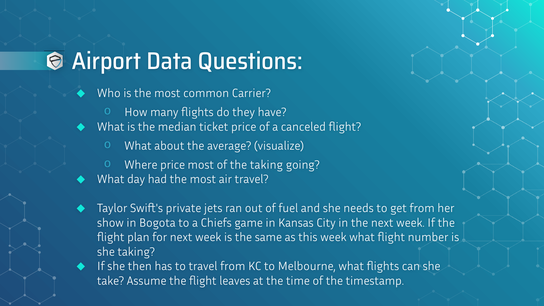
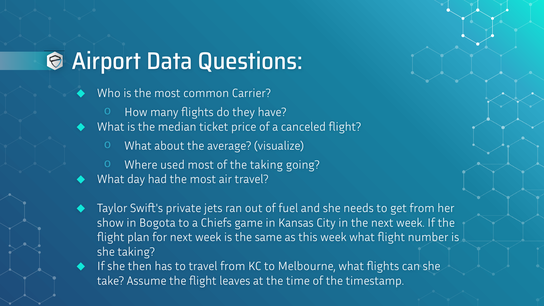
Where price: price -> used (172, 165)
